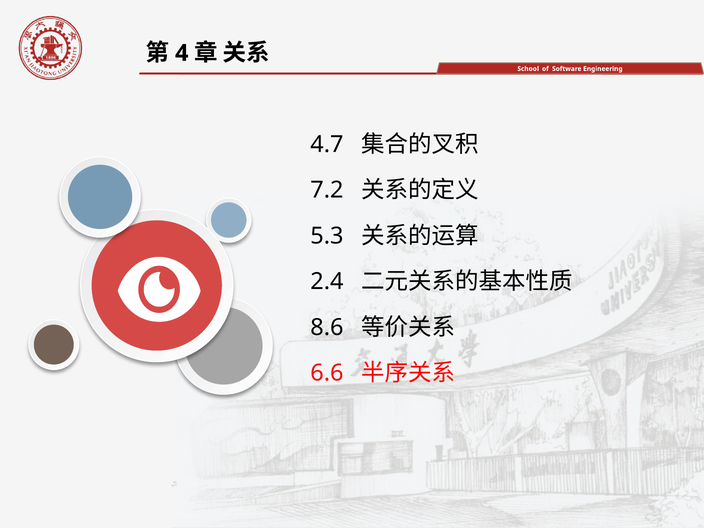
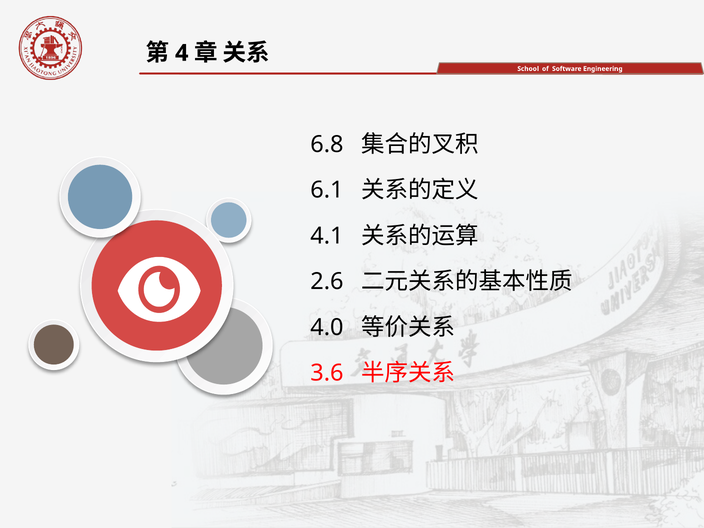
4.7: 4.7 -> 6.8 (327, 144)
7.2: 7.2 -> 6.1 (327, 190)
5.3: 5.3 -> 4.1 (327, 236)
2.4: 2.4 -> 2.6 (327, 282)
8.6: 8.6 -> 4.0 (327, 327)
6.6: 6.6 -> 3.6 (327, 373)
